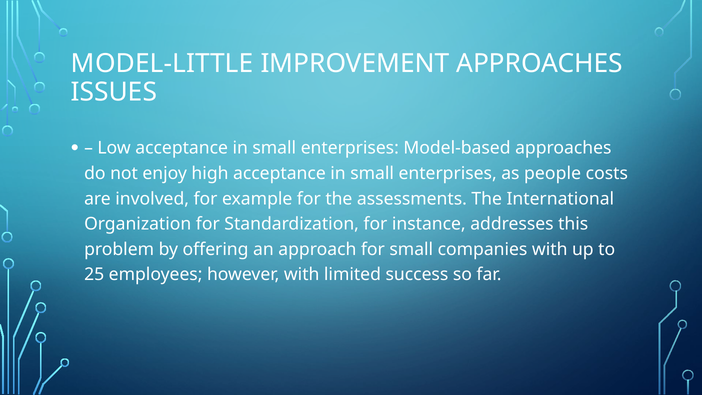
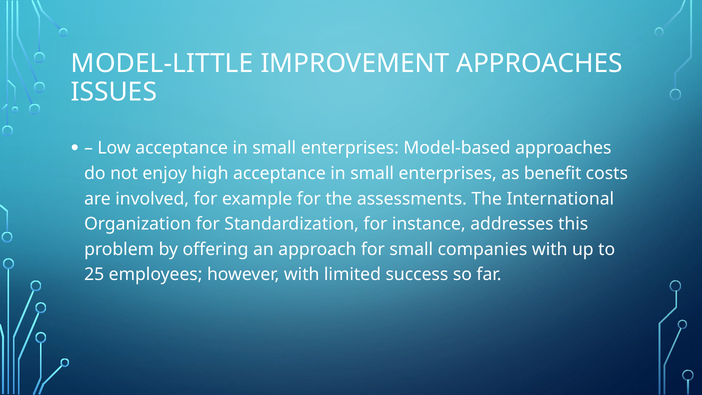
people: people -> beneﬁt (553, 173)
